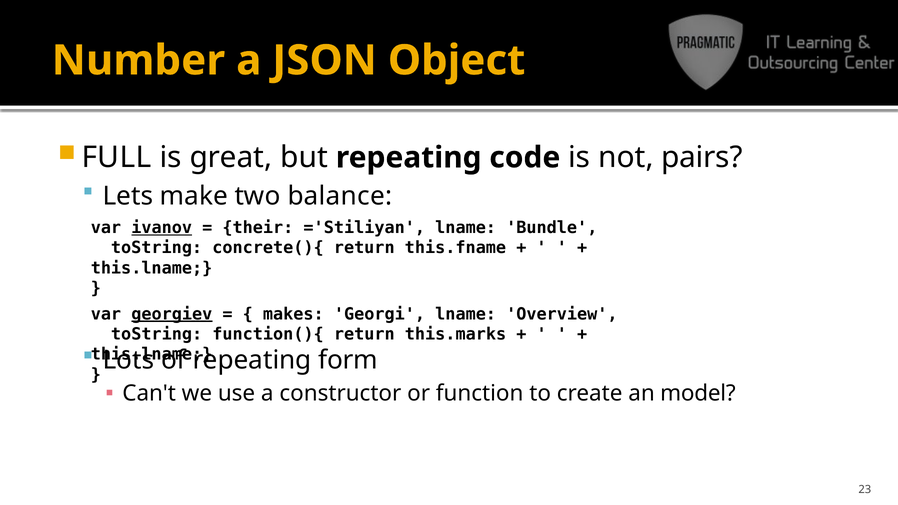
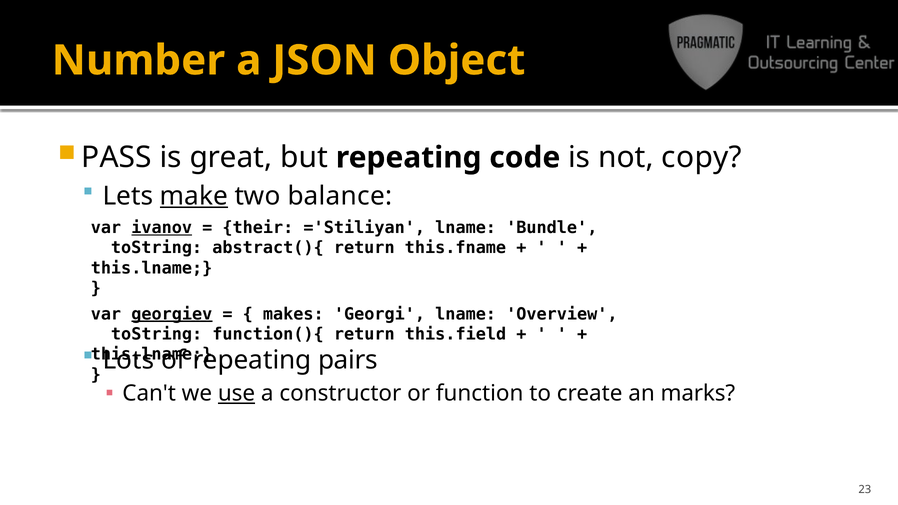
FULL: FULL -> PASS (117, 158)
pairs: pairs -> copy (702, 158)
make underline: none -> present (194, 196)
concrete(){: concrete(){ -> abstract(){ (268, 248)
this.marks: this.marks -> this.field (456, 334)
form: form -> pairs (348, 360)
use underline: none -> present (237, 394)
model: model -> marks (698, 394)
